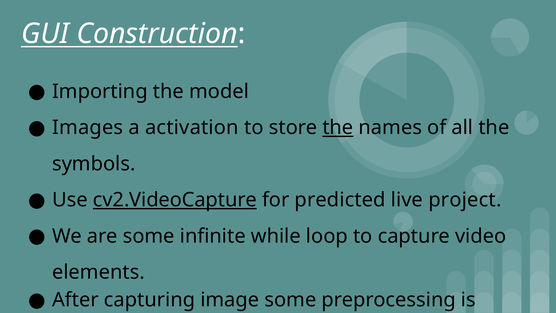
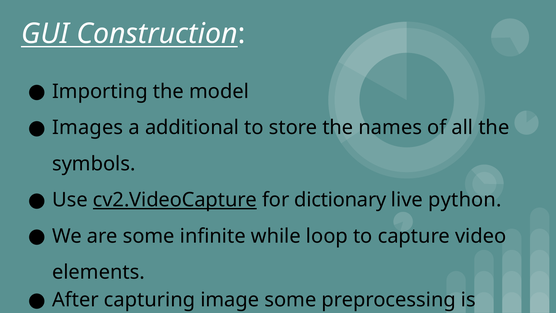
activation: activation -> additional (192, 128)
the underline: present -> none (338, 128)
for predicted: predicted -> dictionary (340, 200)
project: project -> python (465, 200)
